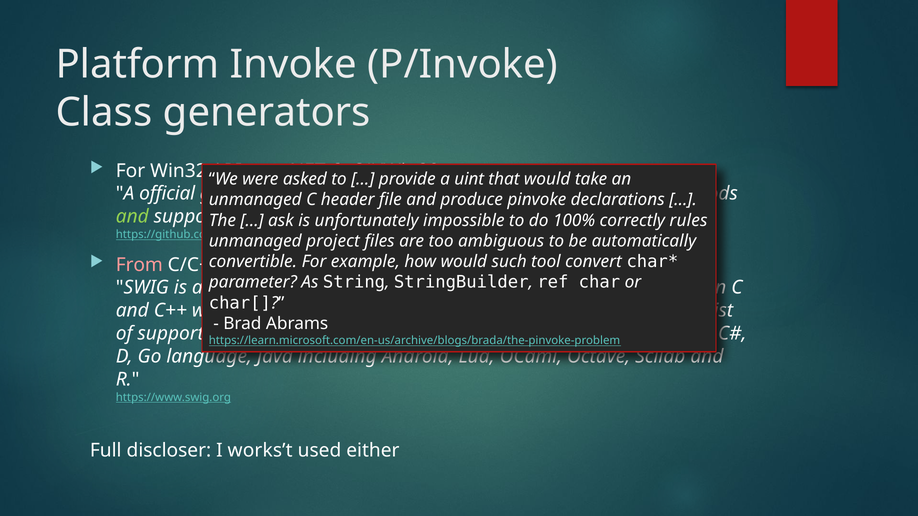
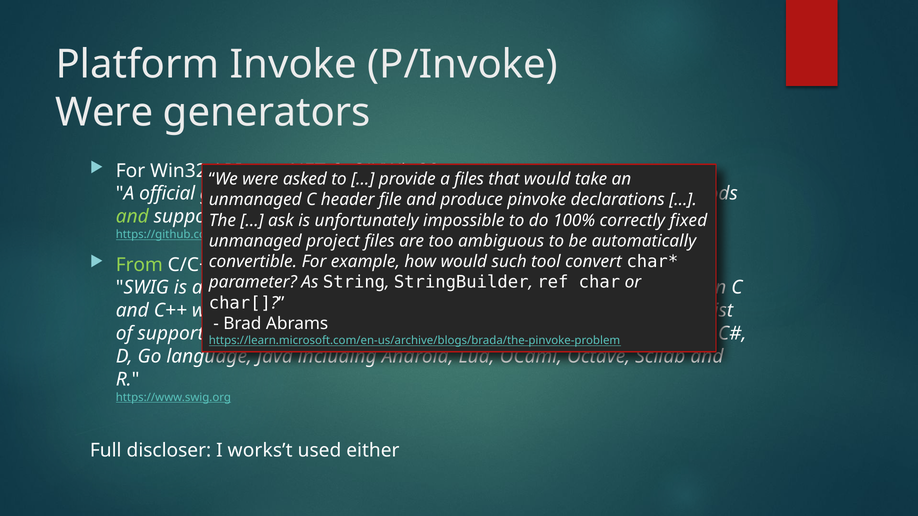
Class: Class -> Were (104, 113)
a uint: uint -> files (469, 179)
rules: rules -> fixed (688, 221)
From colour: pink -> light green (139, 265)
